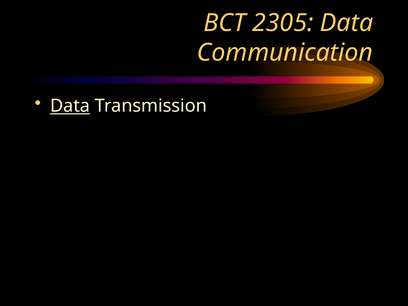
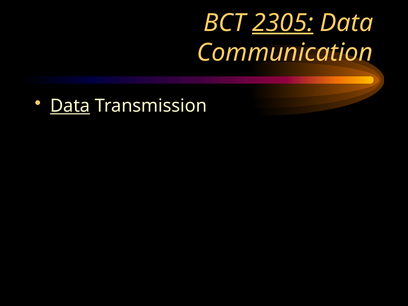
2305 underline: none -> present (283, 23)
